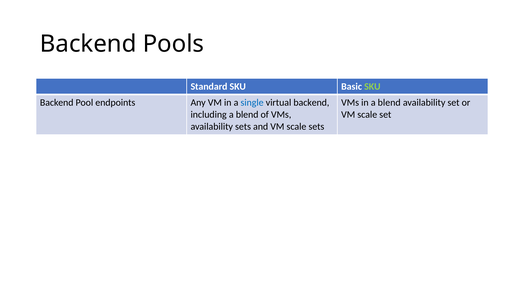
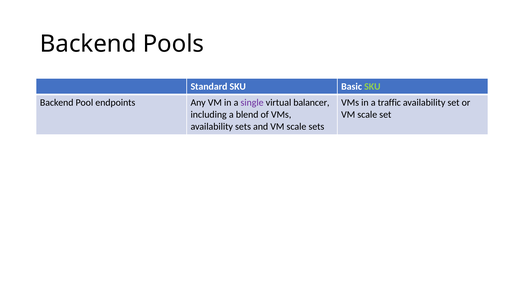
single colour: blue -> purple (252, 102)
virtual backend: backend -> balancer (311, 102)
in a blend: blend -> traffic (389, 102)
